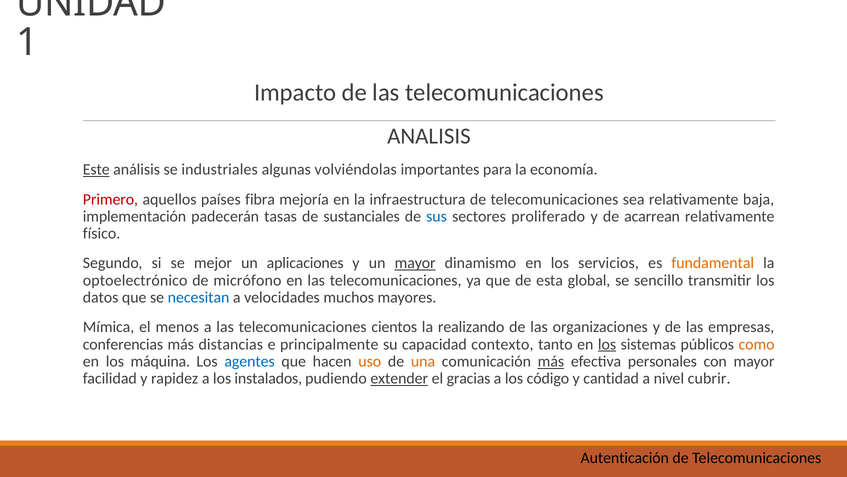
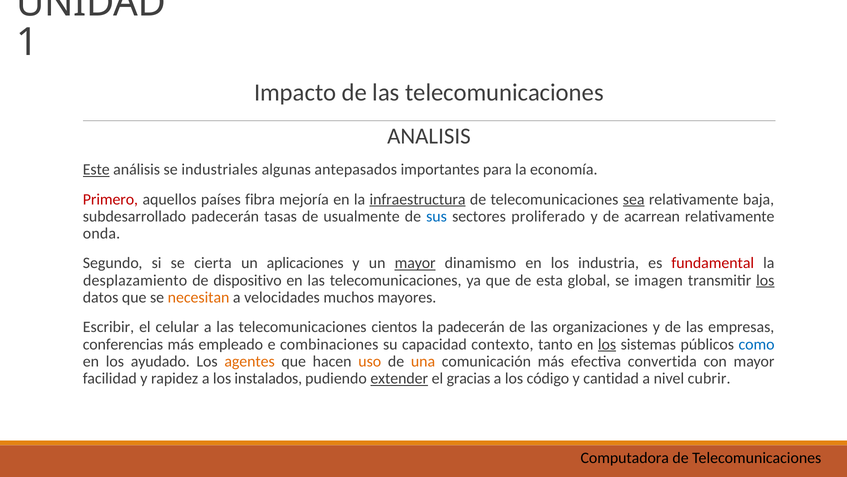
volviéndolas: volviéndolas -> antepasados (356, 170)
infraestructura underline: none -> present (418, 199)
sea underline: none -> present (634, 199)
implementación: implementación -> subdesarrollado (134, 216)
sustanciales: sustanciales -> usualmente (362, 216)
físico: físico -> onda (102, 233)
mejor: mejor -> cierta (213, 263)
servicios: servicios -> industria (609, 263)
fundamental colour: orange -> red (713, 263)
optoelectrónico: optoelectrónico -> desplazamiento (135, 280)
micrófono: micrófono -> dispositivo (248, 280)
sencillo: sencillo -> imagen (659, 280)
los underline: none -> present (765, 280)
necesitan colour: blue -> orange (199, 297)
Mímica: Mímica -> Escribir (109, 327)
menos: menos -> celular (177, 327)
la realizando: realizando -> padecerán (471, 327)
distancias: distancias -> empleado (231, 344)
principalmente: principalmente -> combinaciones (329, 344)
como colour: orange -> blue (757, 344)
máquina: máquina -> ayudado (160, 361)
agentes colour: blue -> orange (250, 361)
más underline: present -> none (551, 361)
personales: personales -> convertida (662, 361)
Autenticación: Autenticación -> Computadora (625, 457)
